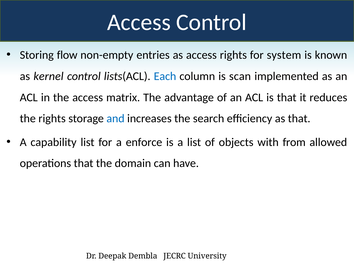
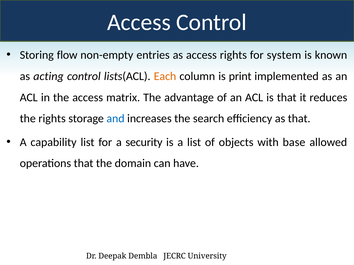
kernel: kernel -> acting (49, 76)
Each colour: blue -> orange (165, 76)
scan: scan -> print (240, 76)
enforce: enforce -> security (144, 142)
from: from -> base (294, 142)
